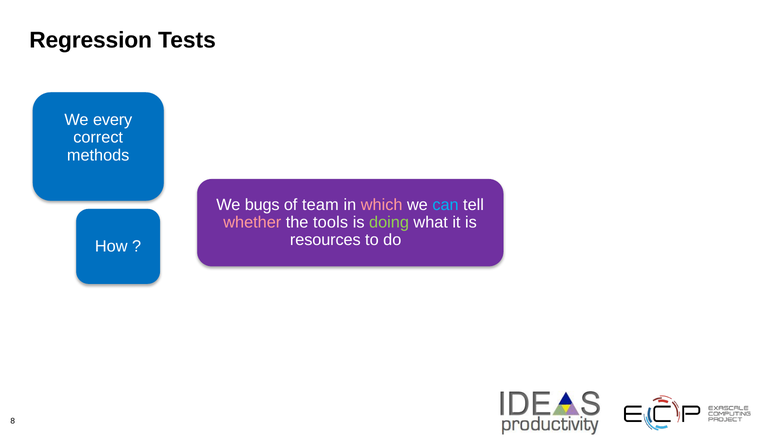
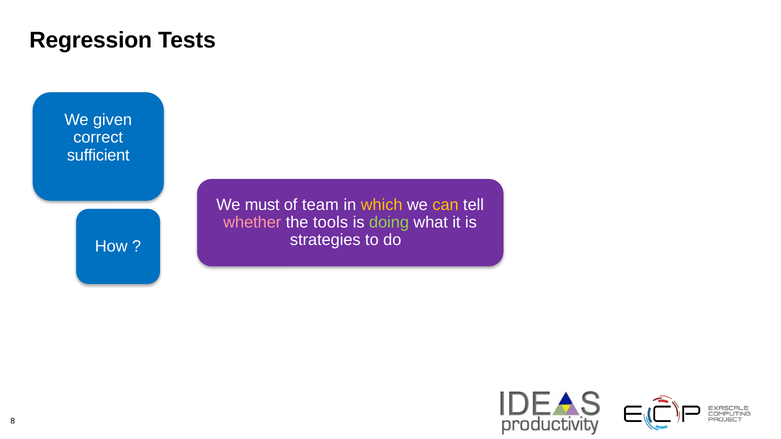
every: every -> given (113, 120)
methods: methods -> sufficient (98, 155)
bugs: bugs -> must (262, 205)
which colour: pink -> yellow (382, 205)
can colour: light blue -> yellow (446, 205)
resources: resources -> strategies (325, 240)
